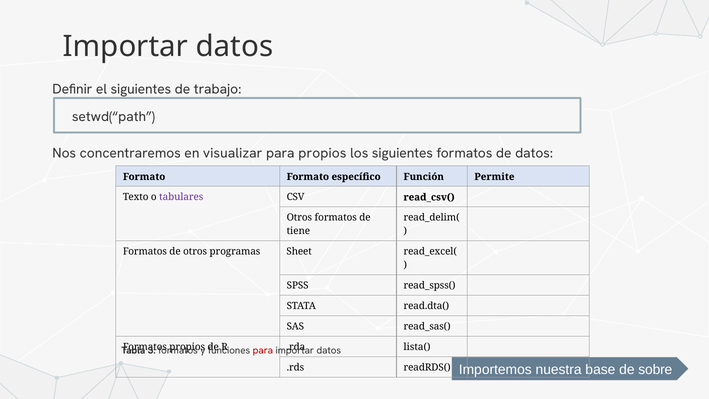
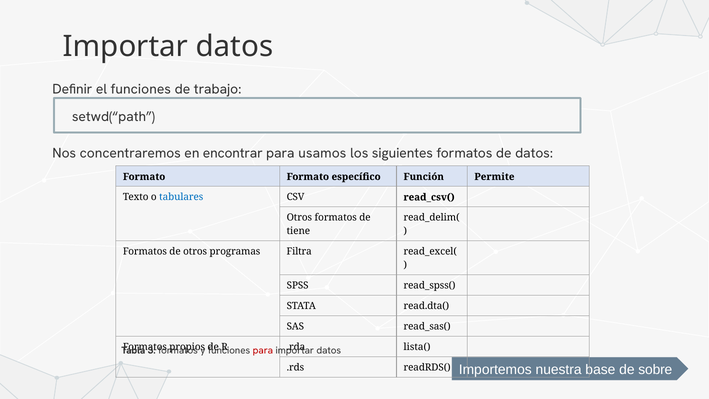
el siguientes: siguientes -> funciones (141, 89)
visualizar: visualizar -> encontrar (233, 153)
para propios: propios -> usamos (322, 153)
tabulares colour: purple -> blue (181, 197)
Sheet: Sheet -> Filtra (299, 251)
